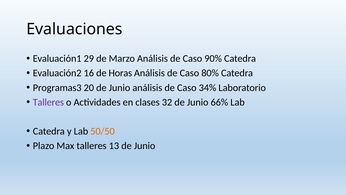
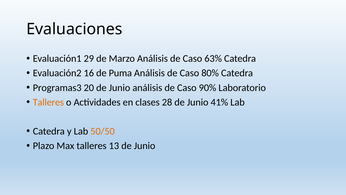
90%: 90% -> 63% (213, 58)
Horas: Horas -> Puma (120, 73)
34%: 34% -> 90% (208, 88)
Talleres colour: purple -> orange (48, 102)
32: 32 -> 28 (167, 102)
66%: 66% -> 41% (219, 102)
